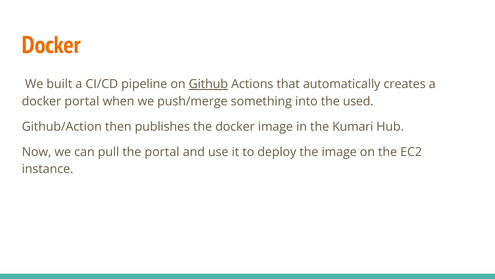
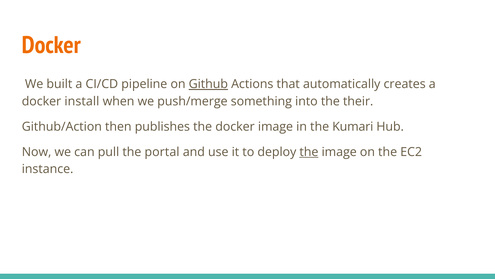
docker portal: portal -> install (82, 101)
used: used -> their (358, 101)
the underline: none -> present (309, 152)
